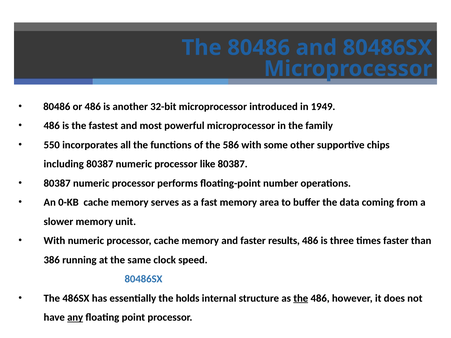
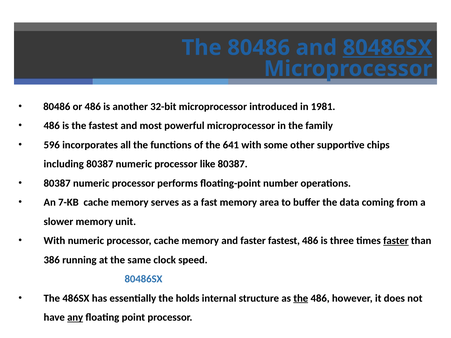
80486SX underline: none -> present (387, 48)
1949: 1949 -> 1981 (323, 107)
550: 550 -> 596 (52, 145)
586: 586 -> 641 (231, 145)
0-KB: 0-KB -> 7-KB (68, 203)
faster results: results -> fastest (284, 241)
faster underline: none -> present (396, 241)
